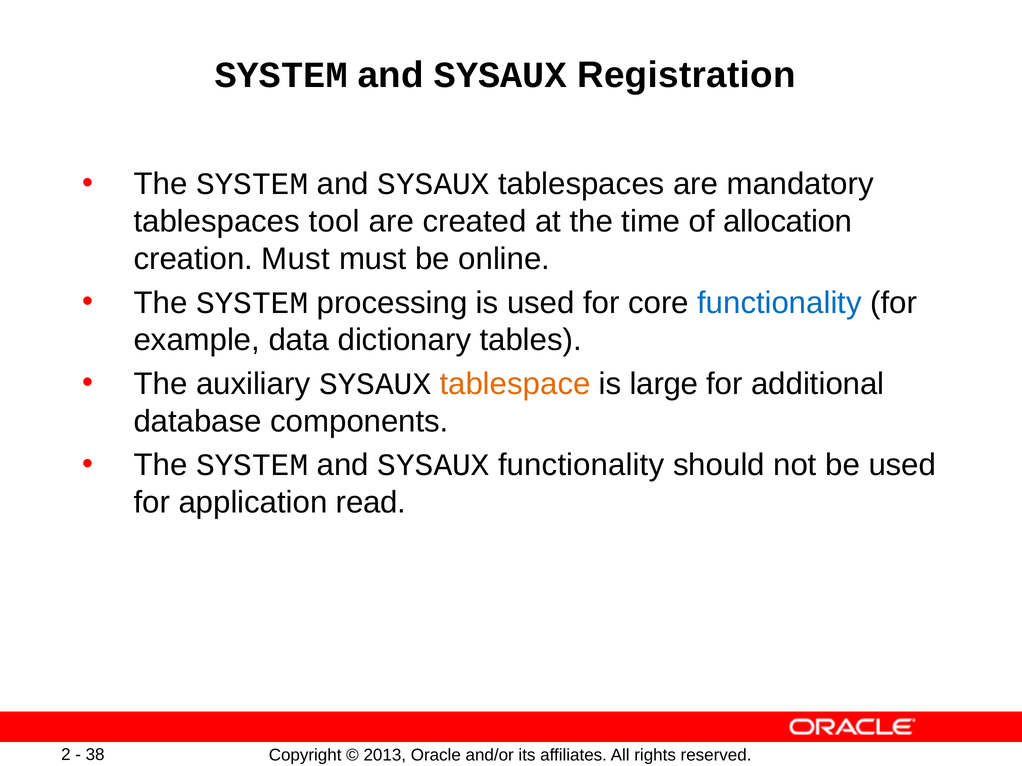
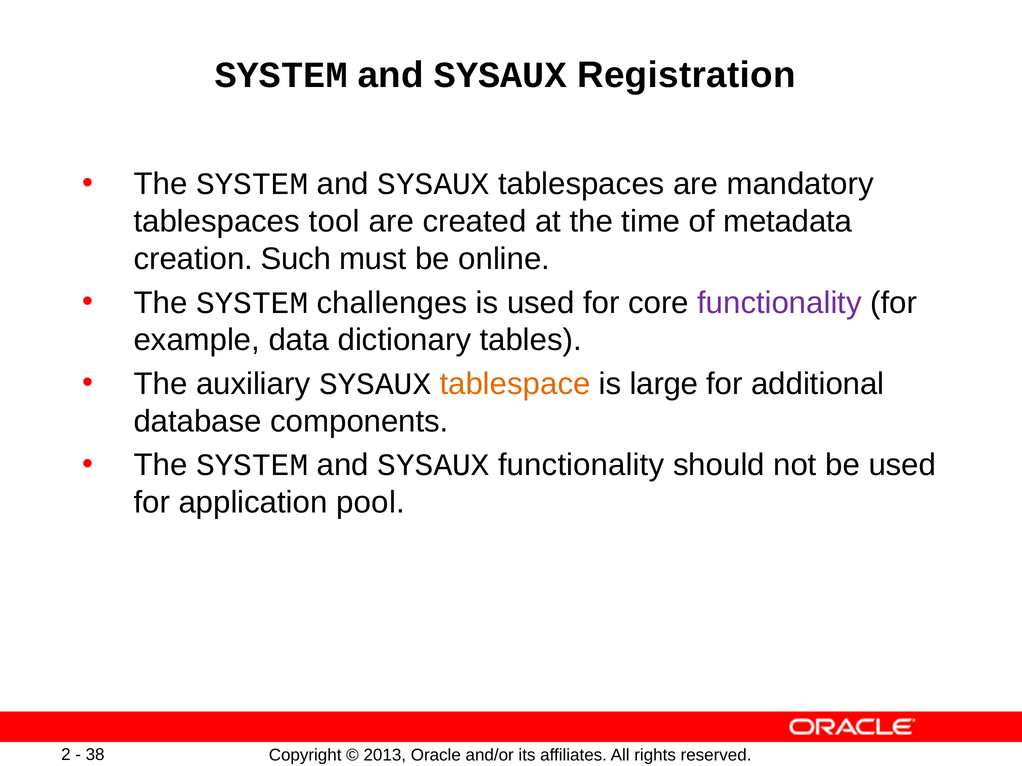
allocation: allocation -> metadata (788, 222)
creation Must: Must -> Such (296, 259)
processing: processing -> challenges (392, 303)
functionality colour: blue -> purple (779, 303)
read: read -> pool (371, 503)
